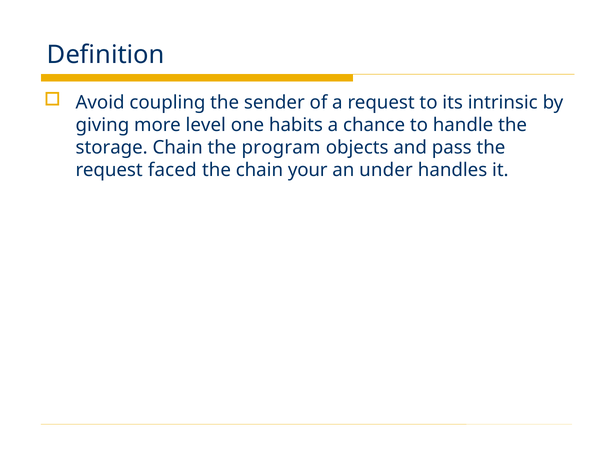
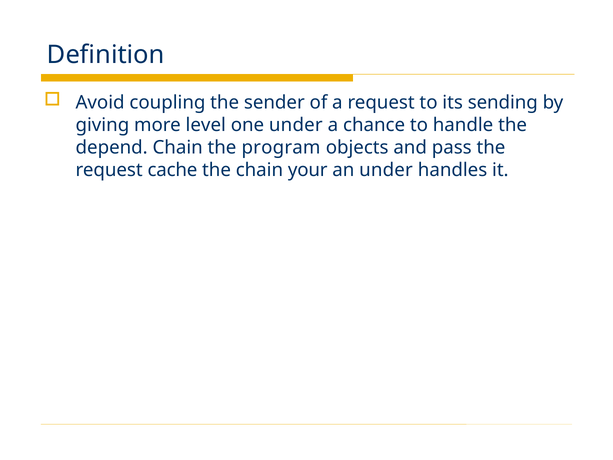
intrinsic: intrinsic -> sending (503, 102)
one habits: habits -> under (296, 125)
storage: storage -> depend (112, 147)
faced: faced -> cache (172, 170)
